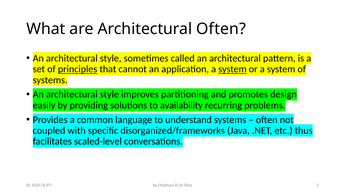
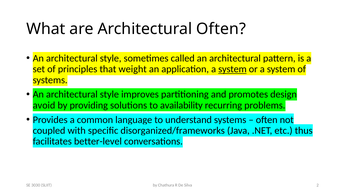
principles underline: present -> none (78, 69)
cannot: cannot -> weight (133, 69)
easily: easily -> avoid (44, 105)
scaled-level: scaled-level -> better-level (98, 141)
